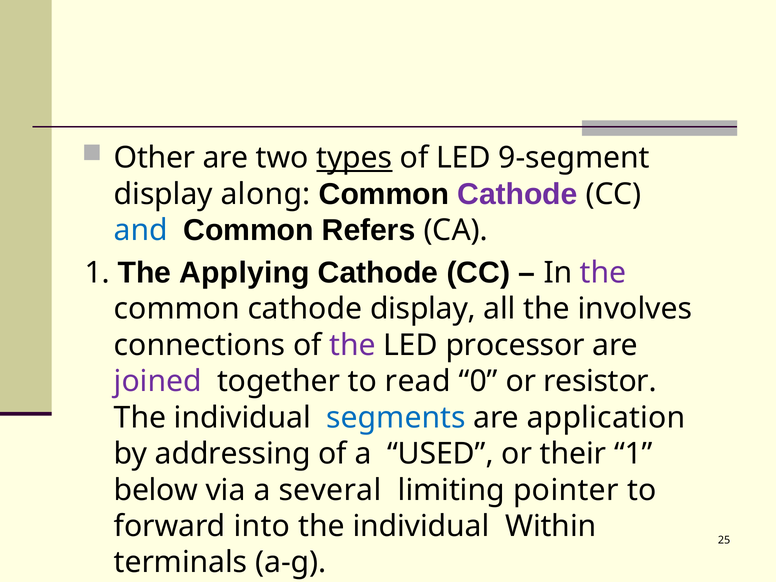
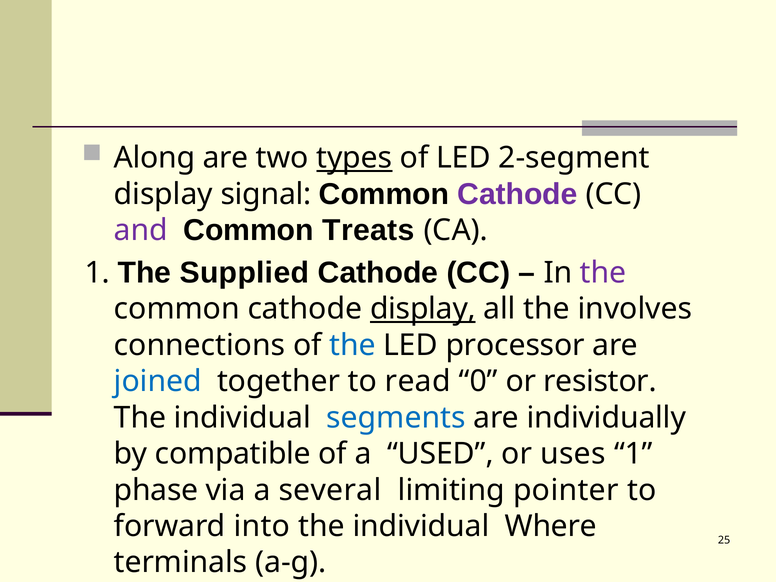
Other: Other -> Along (155, 158)
9-segment: 9-segment -> 2-segment (574, 158)
along: along -> signal (266, 194)
and colour: blue -> purple (141, 230)
Refers: Refers -> Treats (368, 230)
Applying: Applying -> Supplied (244, 273)
display underline: none -> present (423, 309)
the colour: purple -> blue (352, 345)
joined colour: purple -> blue (158, 381)
application: application -> individually (606, 418)
addressing: addressing -> compatible (233, 454)
their: their -> uses (573, 454)
below: below -> phase (156, 490)
Within: Within -> Where (551, 526)
